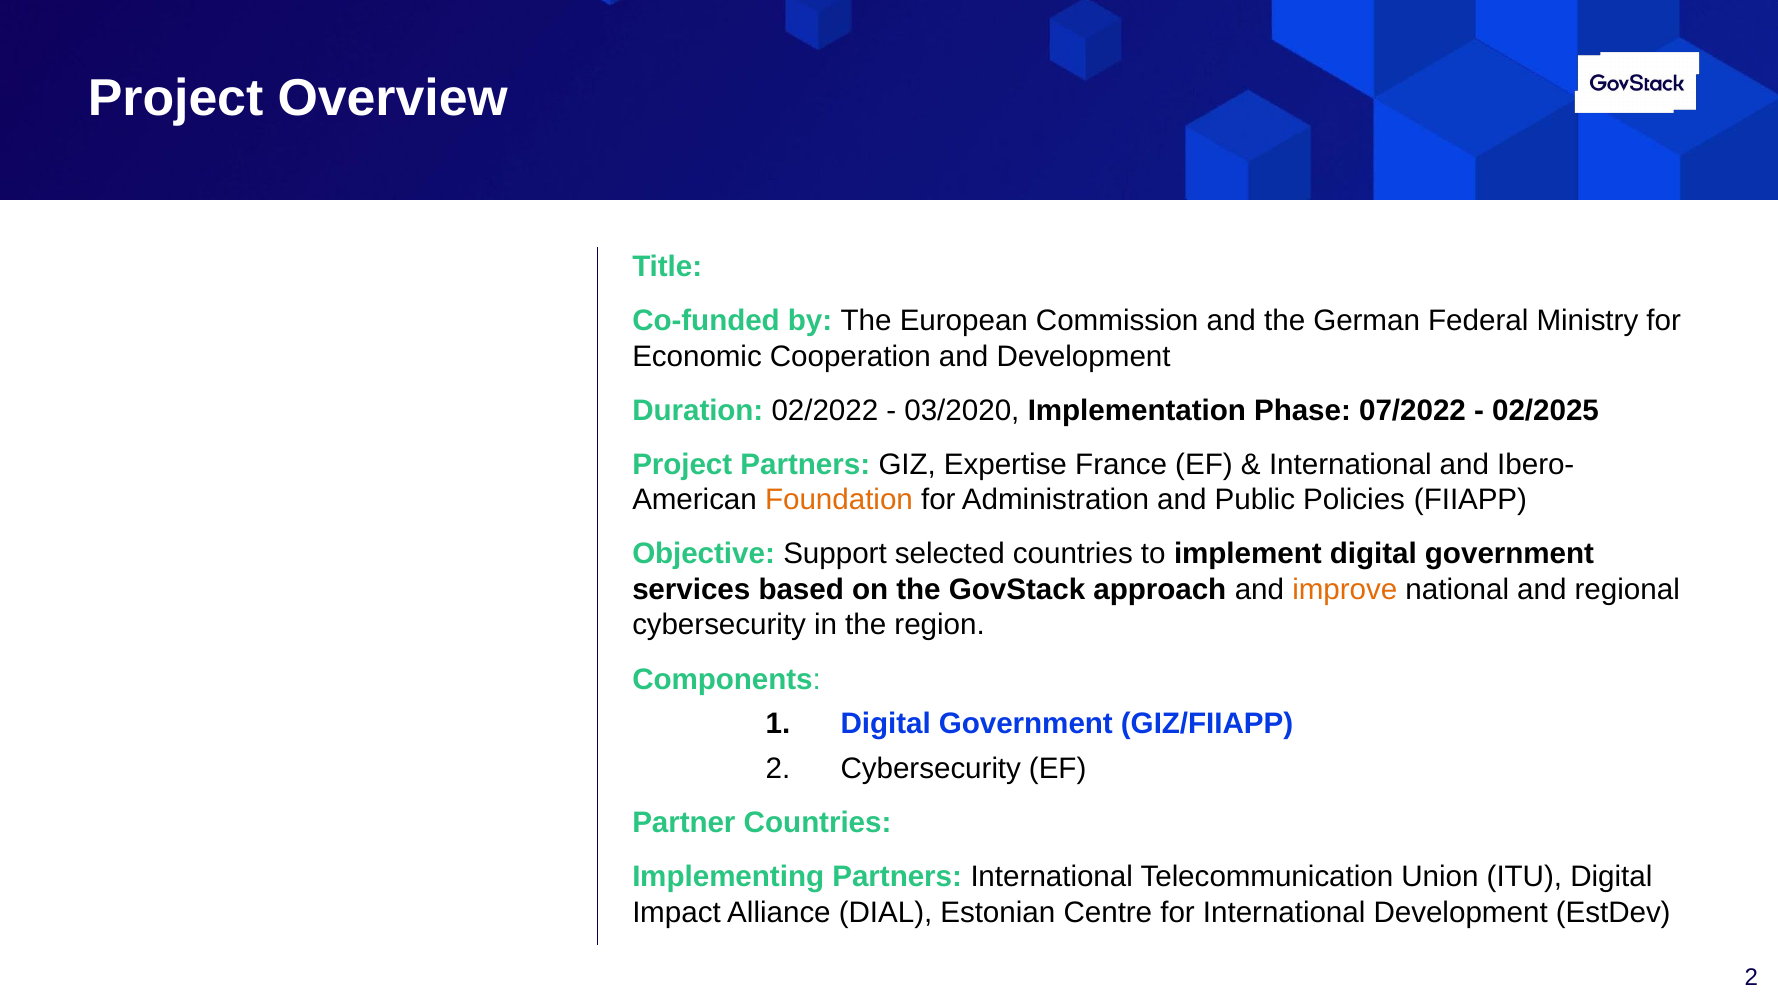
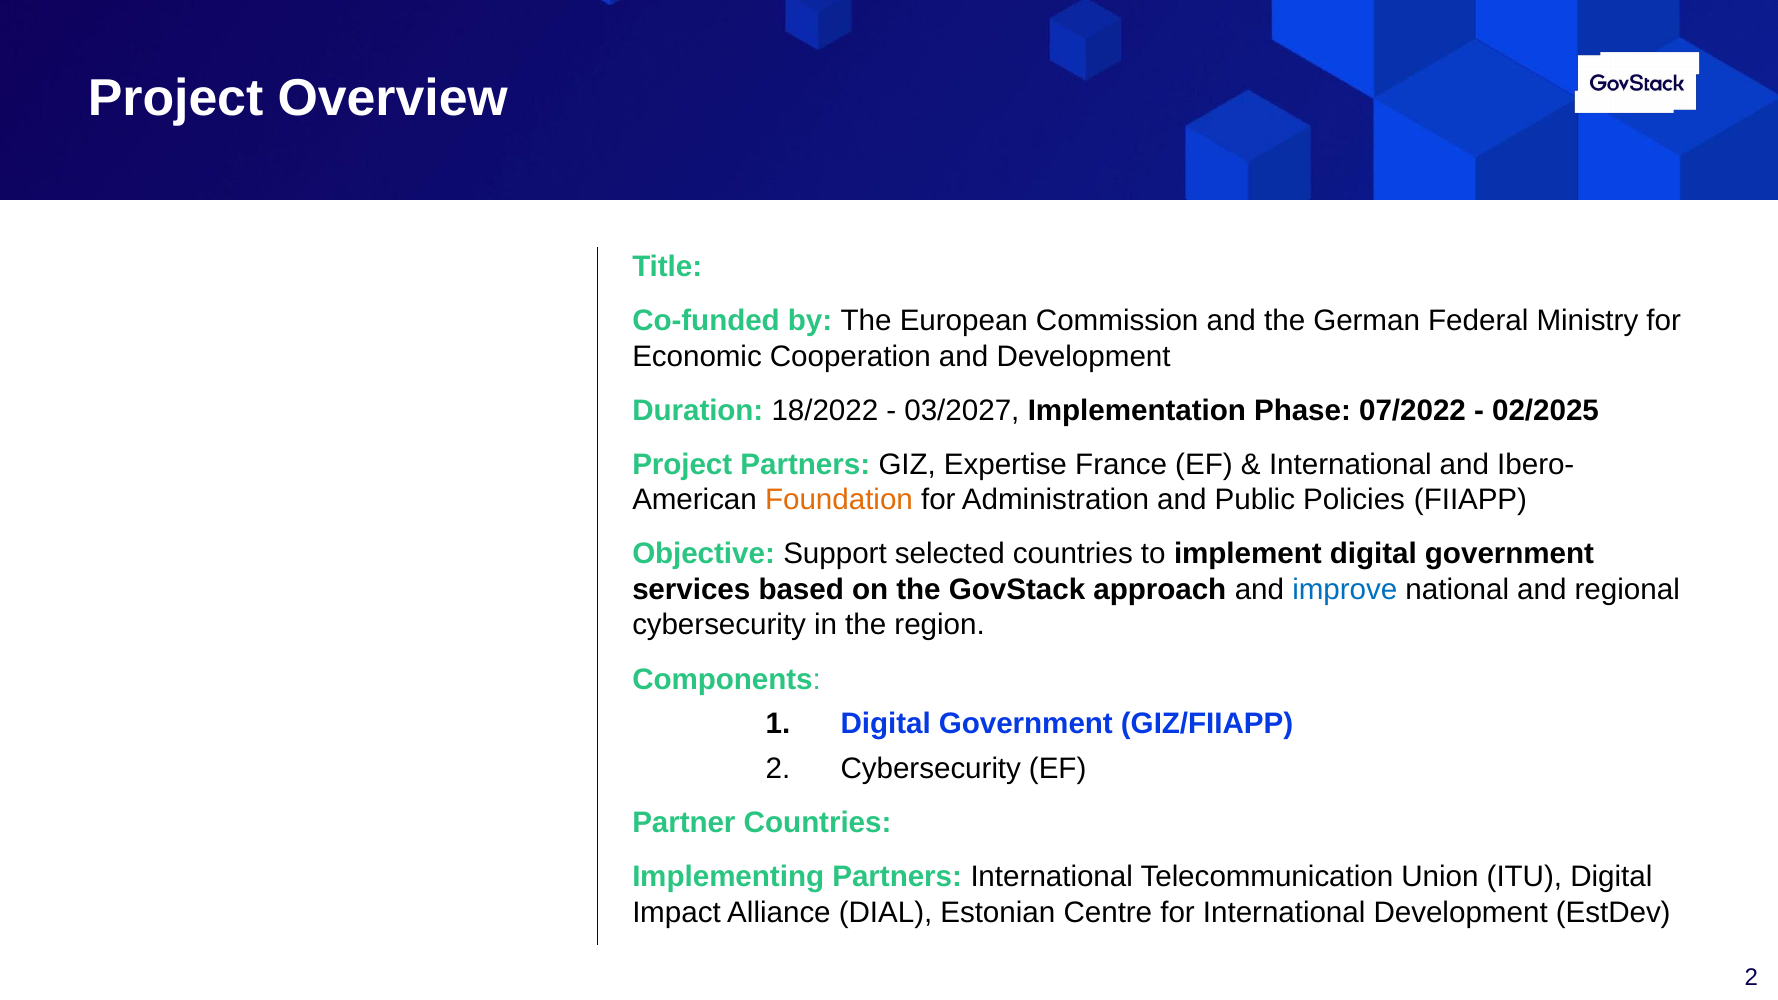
02/2022: 02/2022 -> 18/2022 (825, 410)
03/2020: 03/2020 -> 03/2027 (962, 410)
improve colour: orange -> blue (1345, 590)
